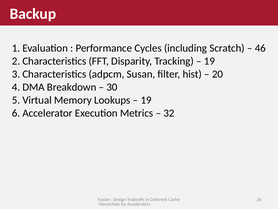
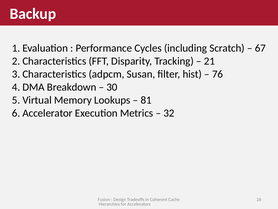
46: 46 -> 67 (260, 48)
19: 19 -> 21 (209, 61)
20: 20 -> 76 (217, 74)
19: 19 -> 81 (146, 100)
